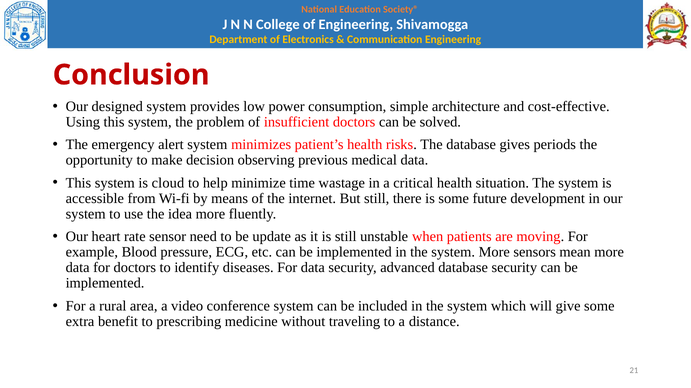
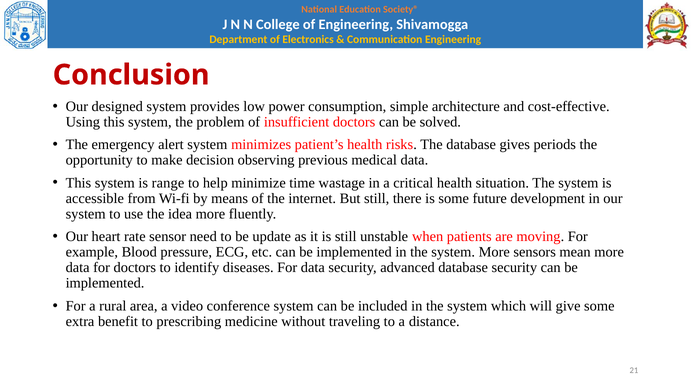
cloud: cloud -> range (168, 183)
